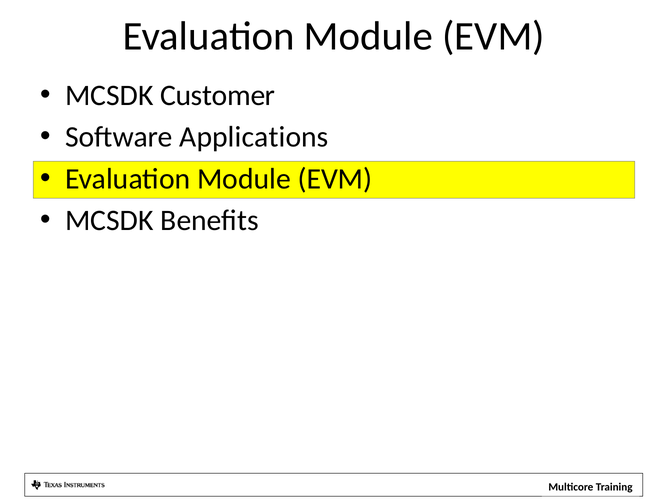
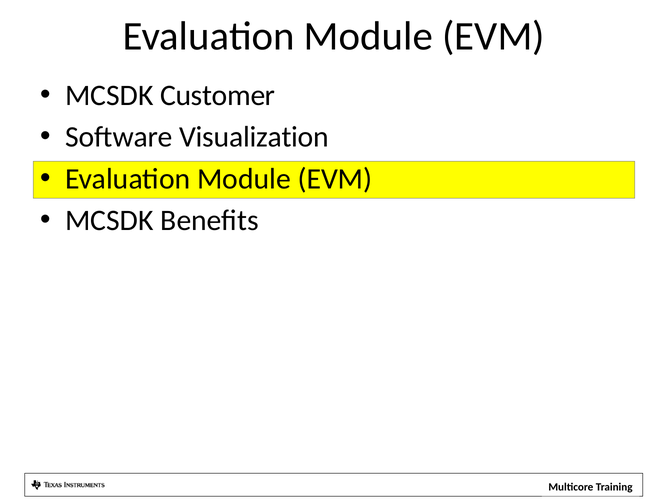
Applications: Applications -> Visualization (254, 137)
